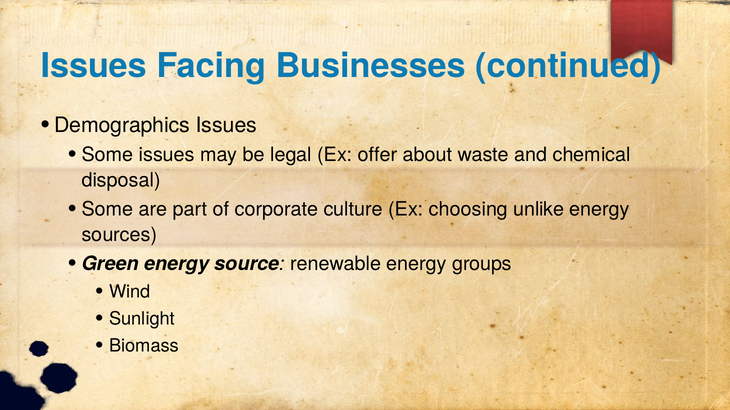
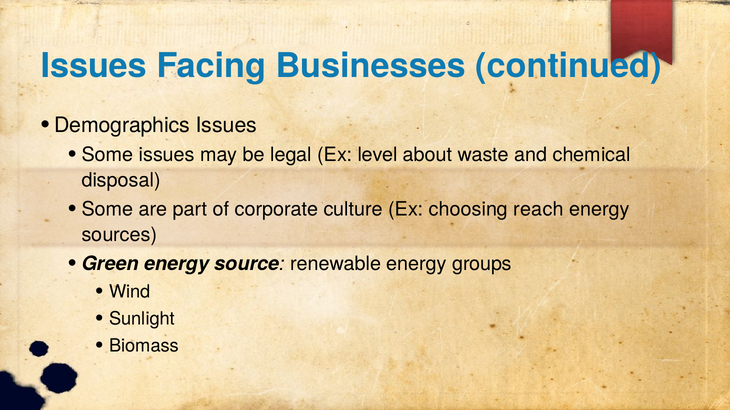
offer: offer -> level (378, 155)
unlike: unlike -> reach (539, 210)
